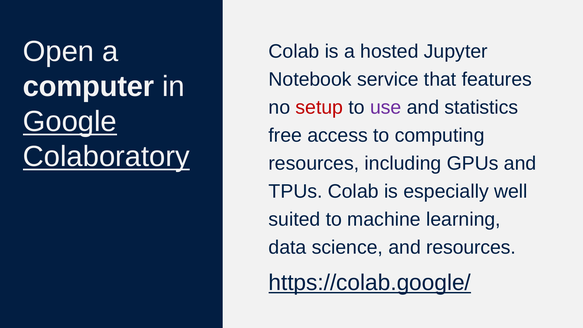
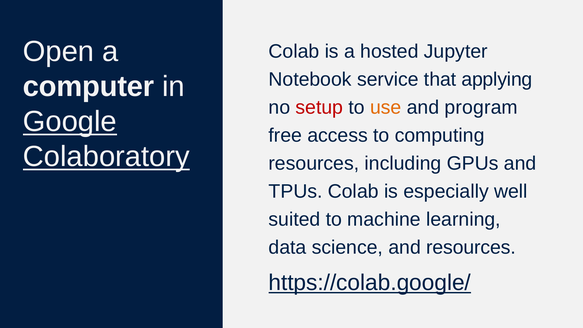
features: features -> applying (497, 79)
use colour: purple -> orange (386, 107)
statistics: statistics -> program (481, 107)
